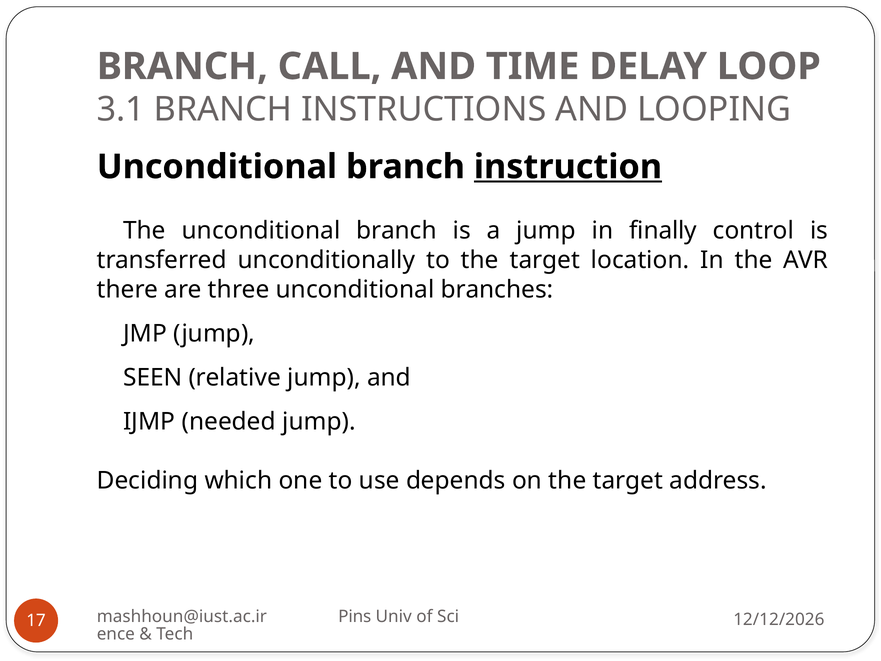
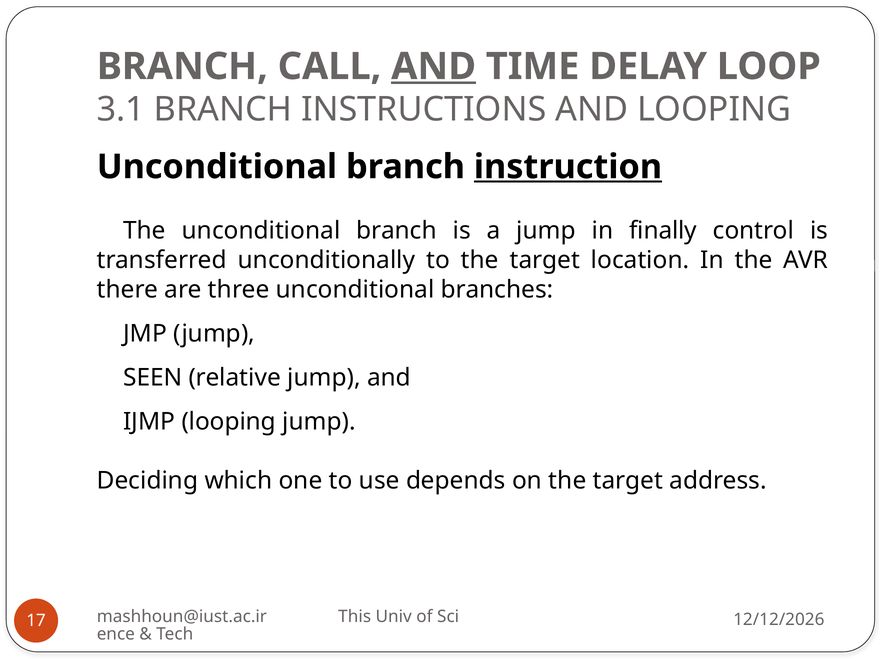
AND underline: none -> present (434, 66)
IJMP needed: needed -> looping (229, 422)
Pins: Pins -> This (355, 616)
